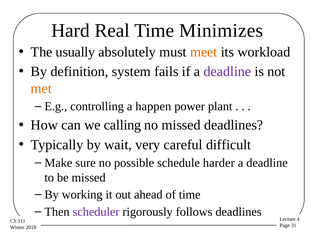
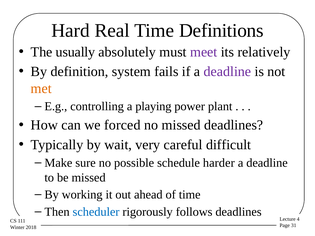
Minimizes: Minimizes -> Definitions (221, 30)
meet colour: orange -> purple (204, 52)
workload: workload -> relatively (264, 52)
happen: happen -> playing (153, 107)
calling: calling -> forced (122, 125)
scheduler colour: purple -> blue (96, 212)
